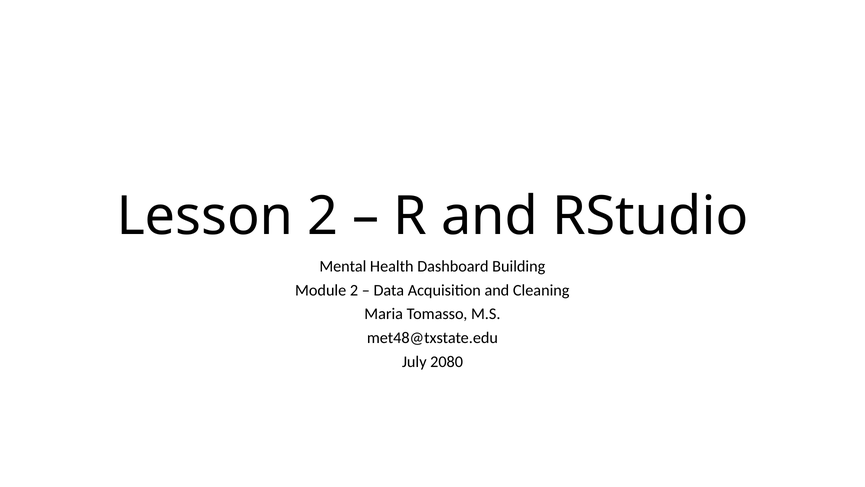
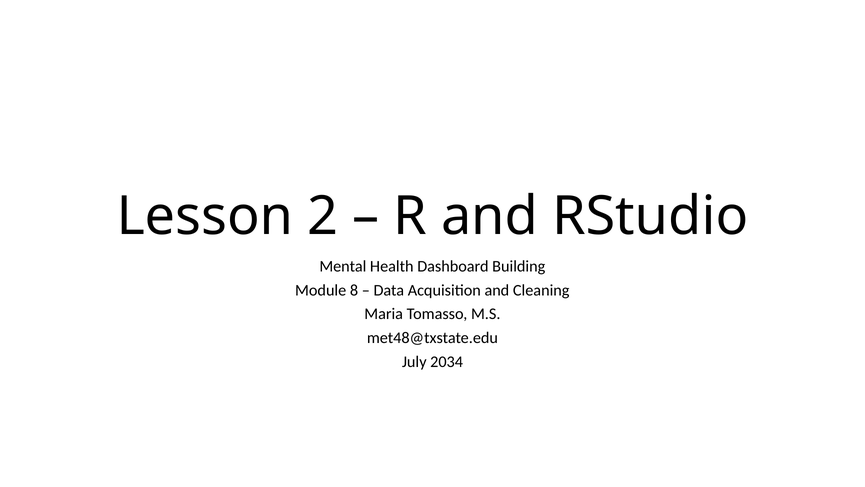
Module 2: 2 -> 8 (354, 290)
2080: 2080 -> 2034 (447, 361)
